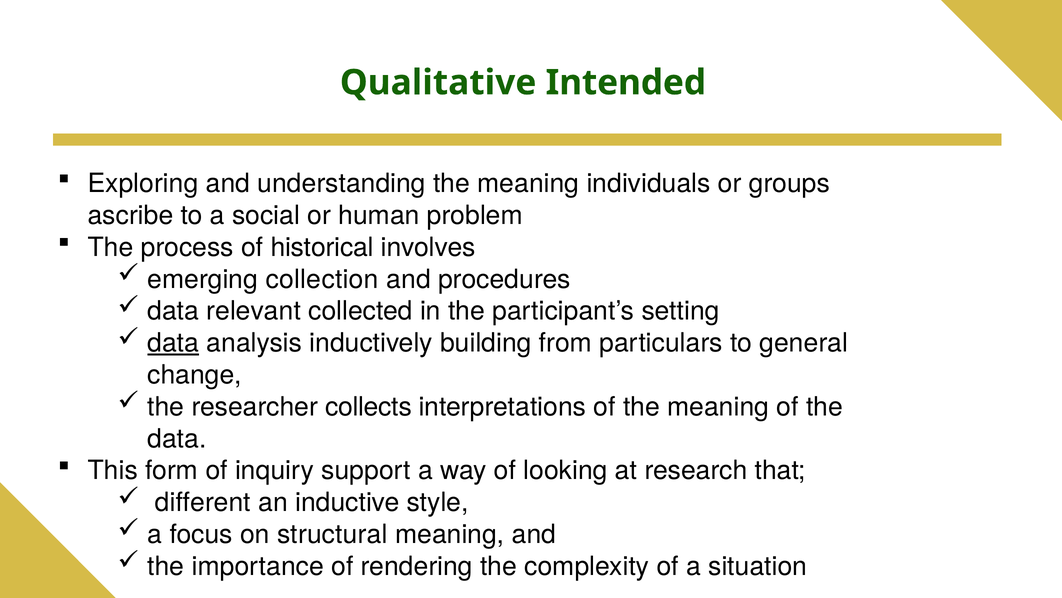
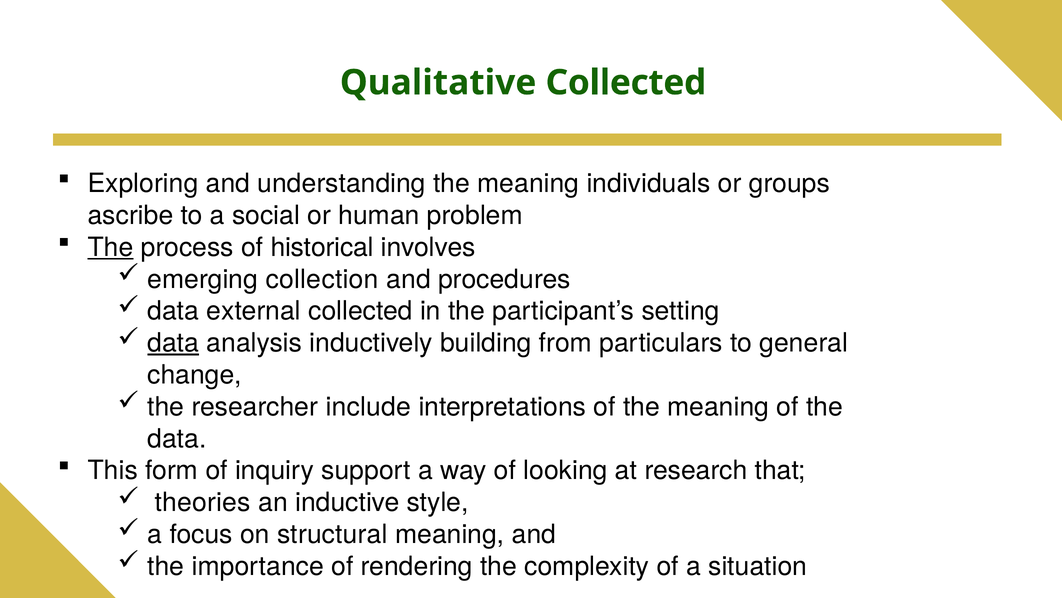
Qualitative Intended: Intended -> Collected (626, 83)
The underline: none -> present (111, 247)
relevant: relevant -> external (254, 311)
collects: collects -> include (368, 406)
different: different -> theories (203, 502)
